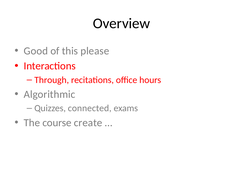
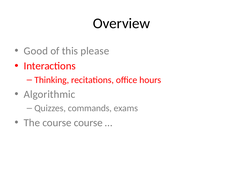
Through: Through -> Thinking (52, 80)
connected: connected -> commands (90, 108)
course create: create -> course (88, 123)
